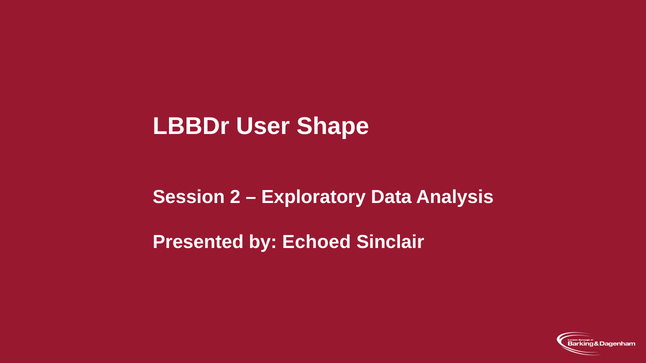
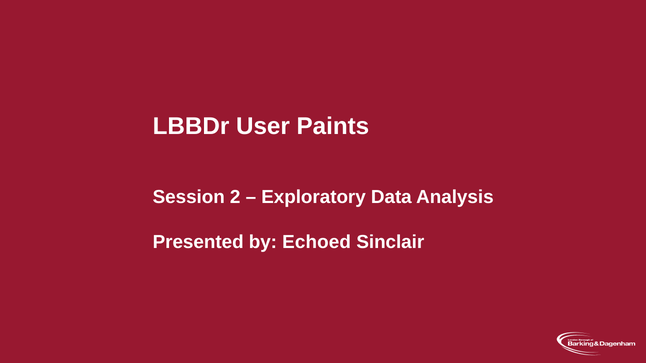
Shape: Shape -> Paints (333, 126)
